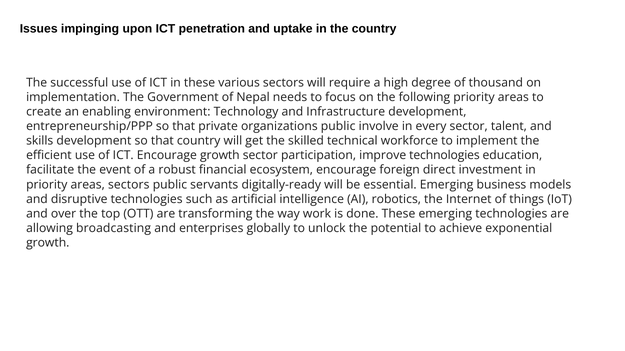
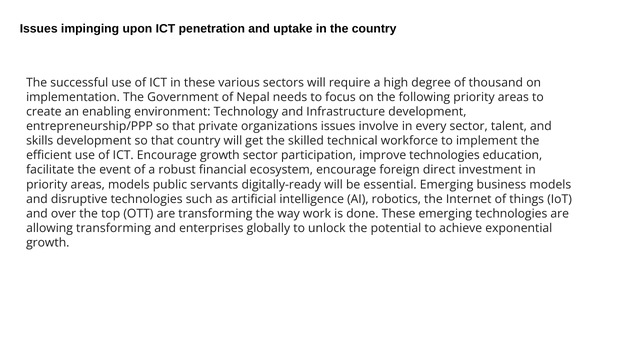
organizations public: public -> issues (338, 126)
areas sectors: sectors -> models (129, 185)
allowing broadcasting: broadcasting -> transforming (114, 229)
